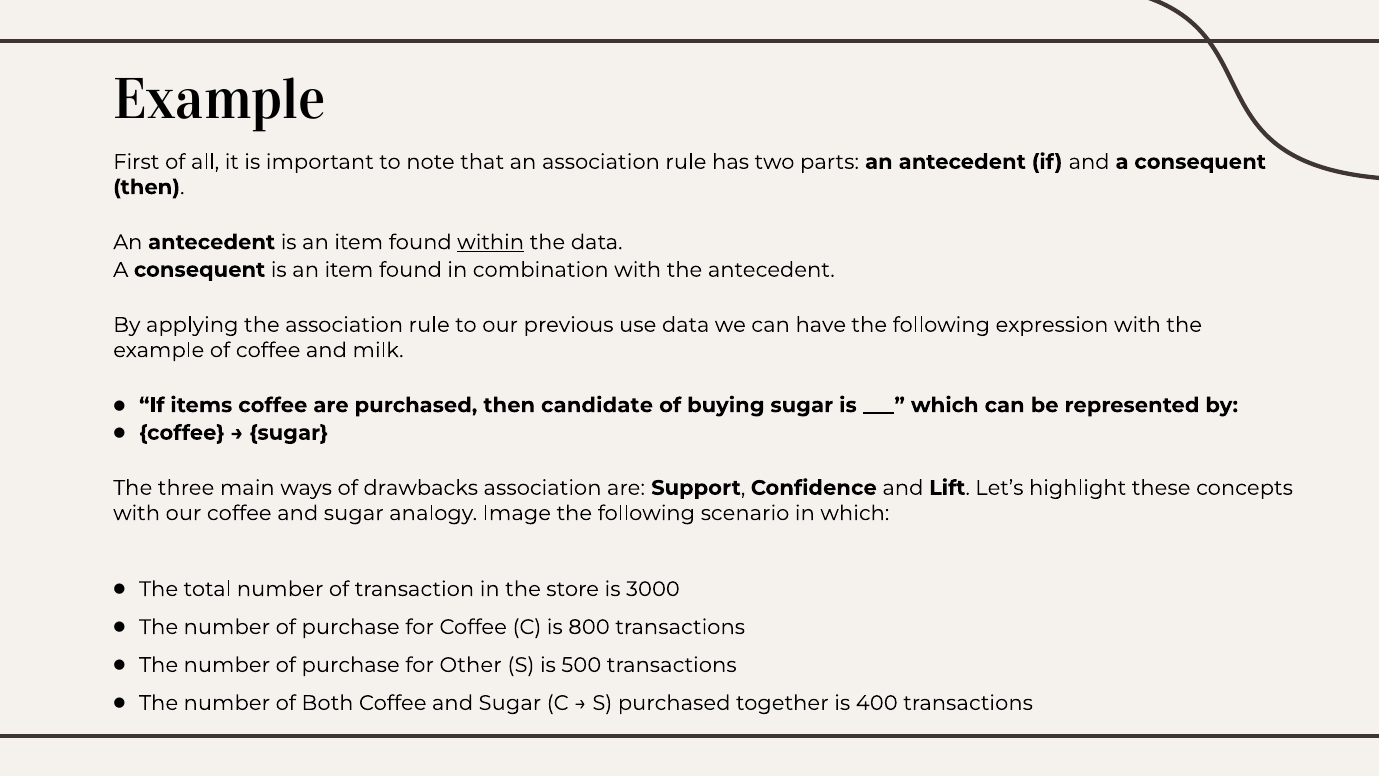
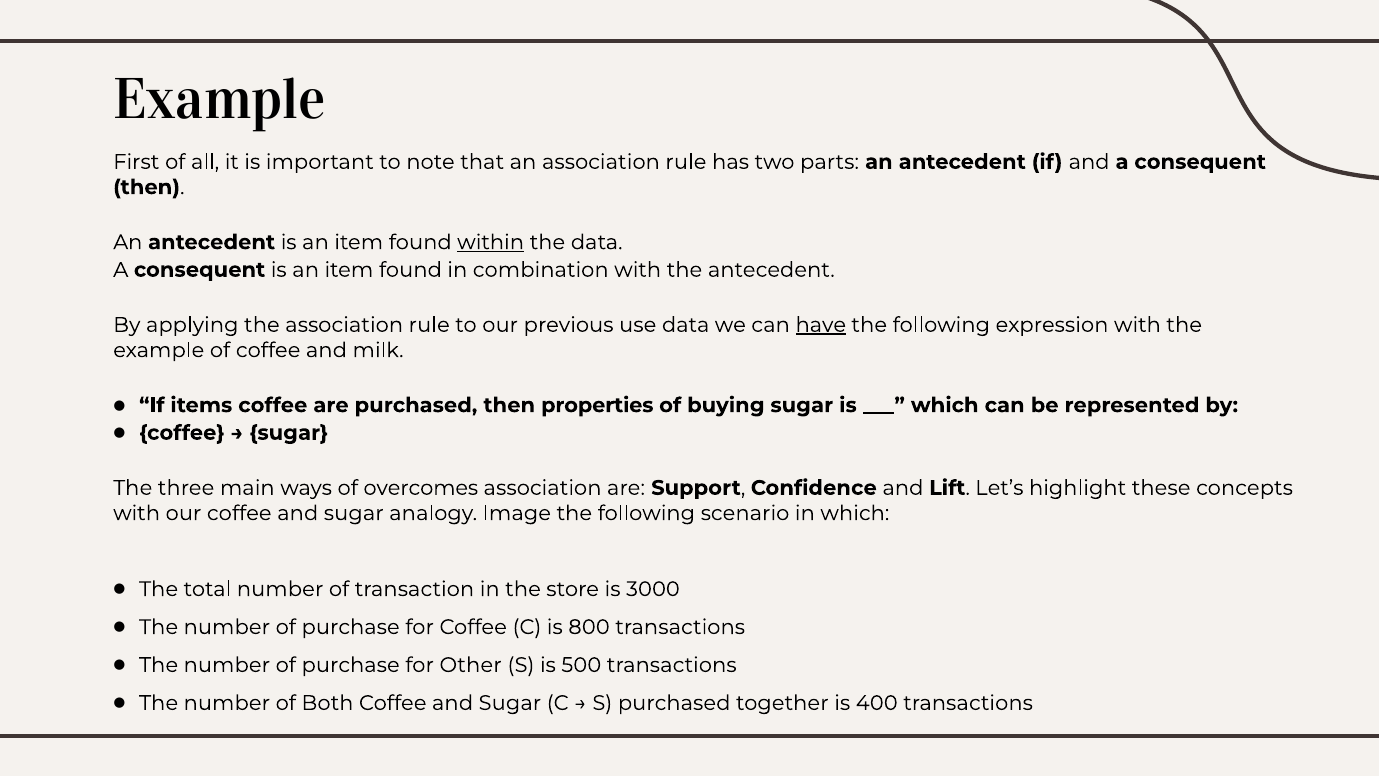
have underline: none -> present (821, 325)
candidate: candidate -> properties (597, 405)
drawbacks: drawbacks -> overcomes (421, 488)
